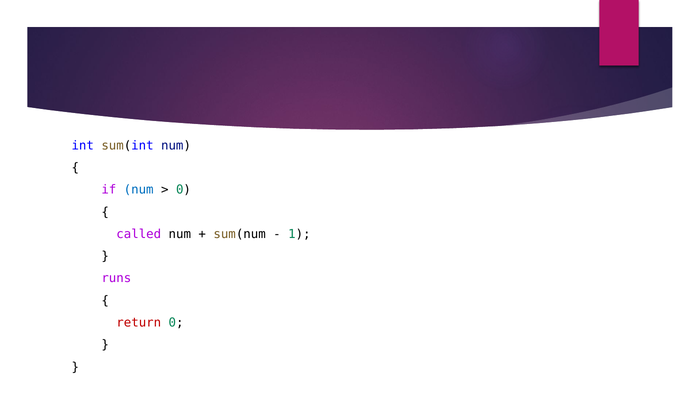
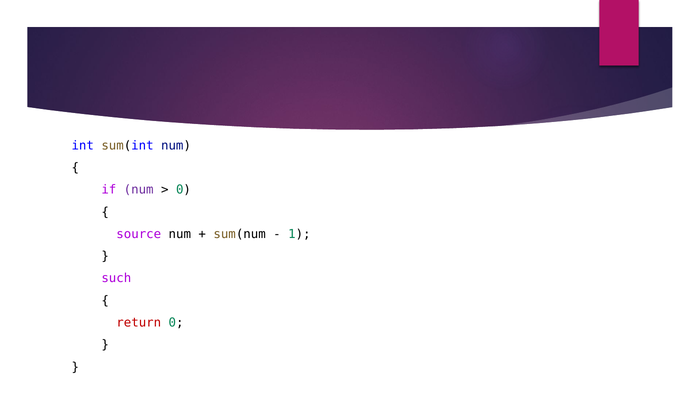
num colour: blue -> purple (139, 190)
called: called -> source (139, 235)
runs: runs -> such (116, 279)
